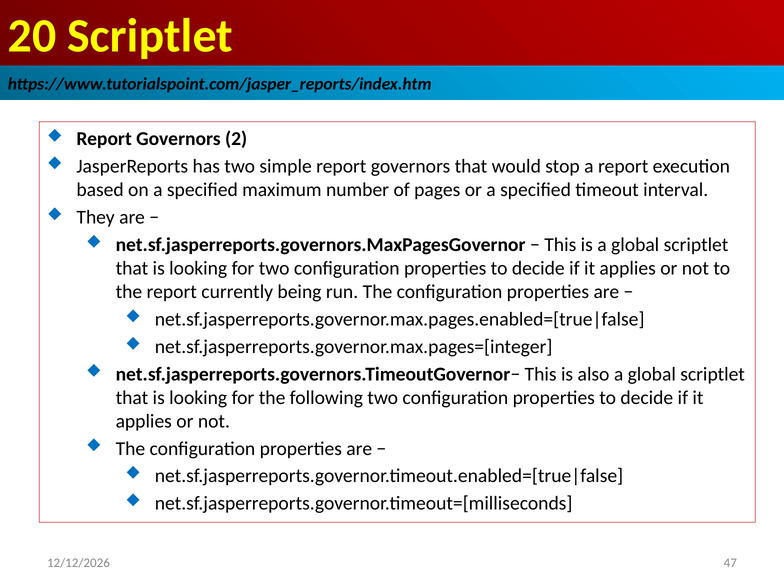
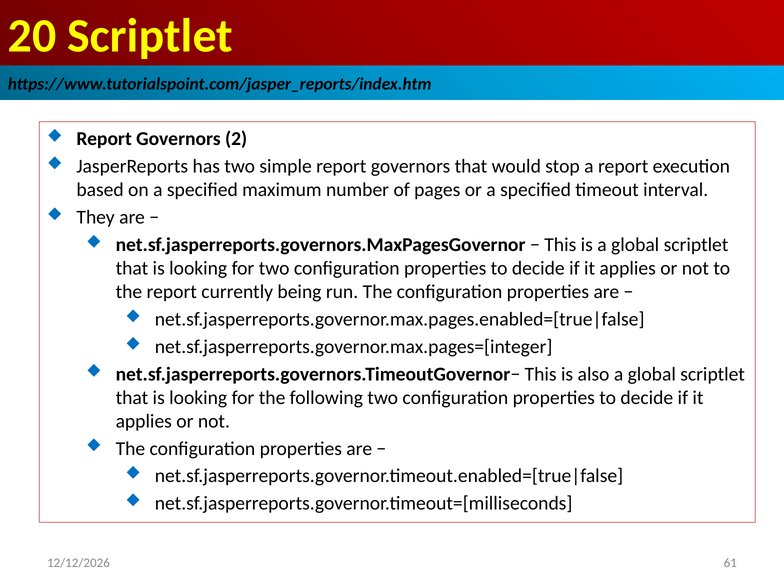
47: 47 -> 61 (730, 563)
